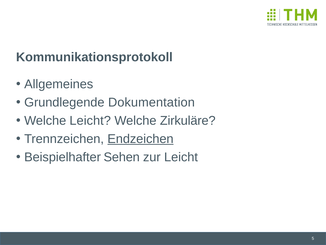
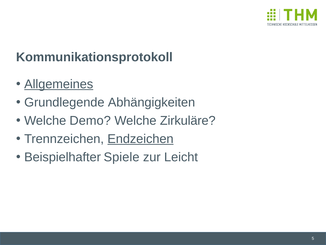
Allgemeines underline: none -> present (59, 84)
Dokumentation: Dokumentation -> Abhängigkeiten (152, 102)
Welche Leicht: Leicht -> Demo (90, 120)
Sehen: Sehen -> Spiele (122, 157)
